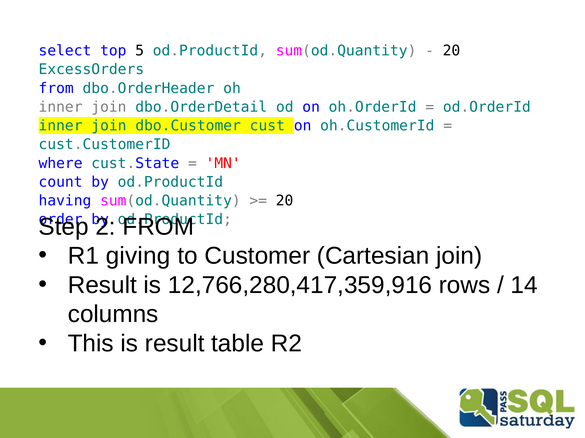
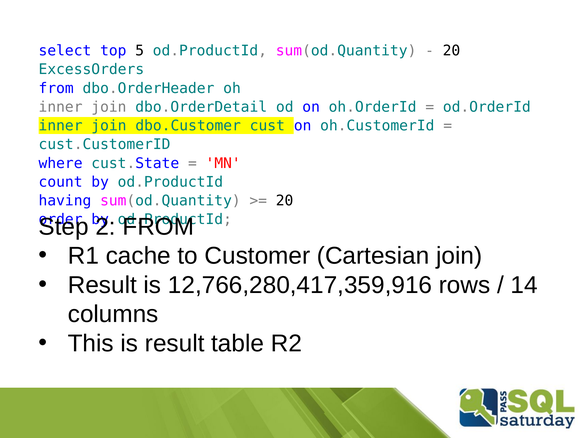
giving: giving -> cache (138, 256)
